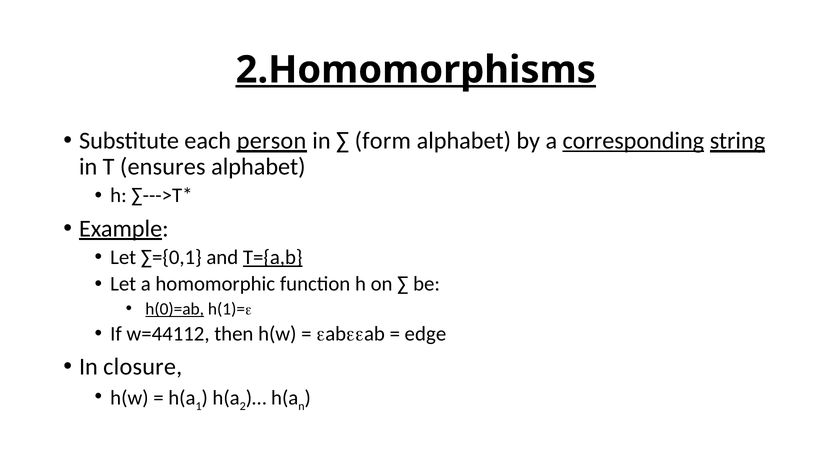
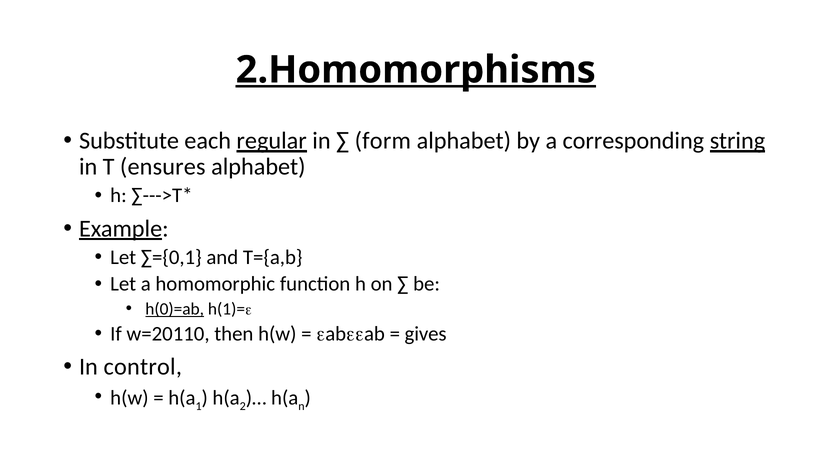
person: person -> regular (272, 141)
corresponding underline: present -> none (633, 141)
T={a,b underline: present -> none (273, 257)
w=44112: w=44112 -> w=20110 (168, 334)
edge: edge -> gives (426, 334)
closure: closure -> control (143, 367)
